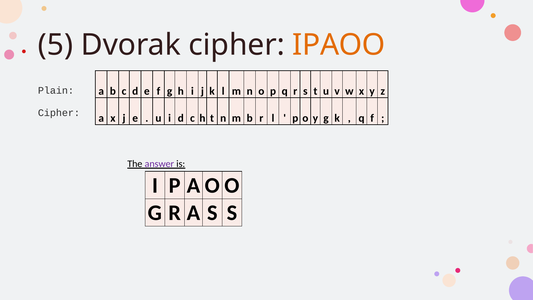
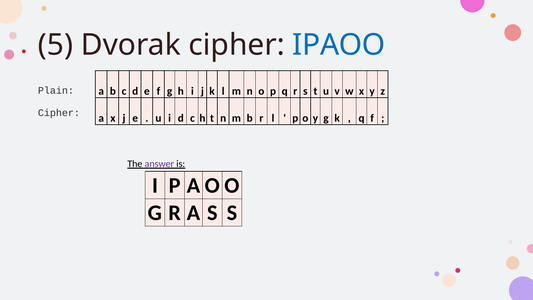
IPAOO colour: orange -> blue (339, 45)
